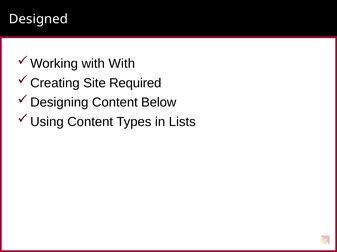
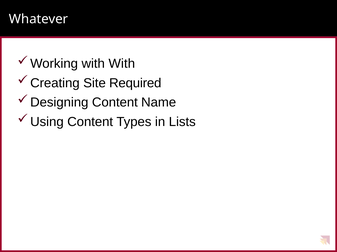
Designed: Designed -> Whatever (39, 19)
Below: Below -> Name (159, 103)
